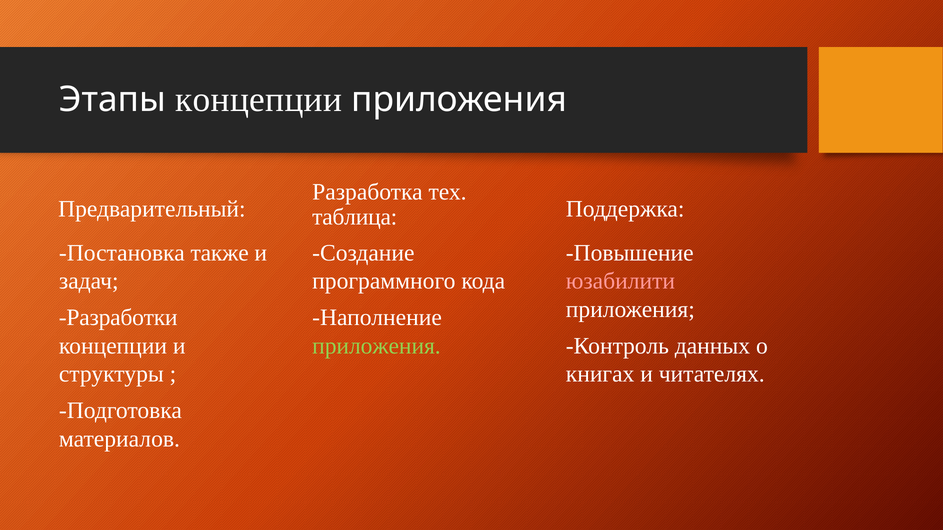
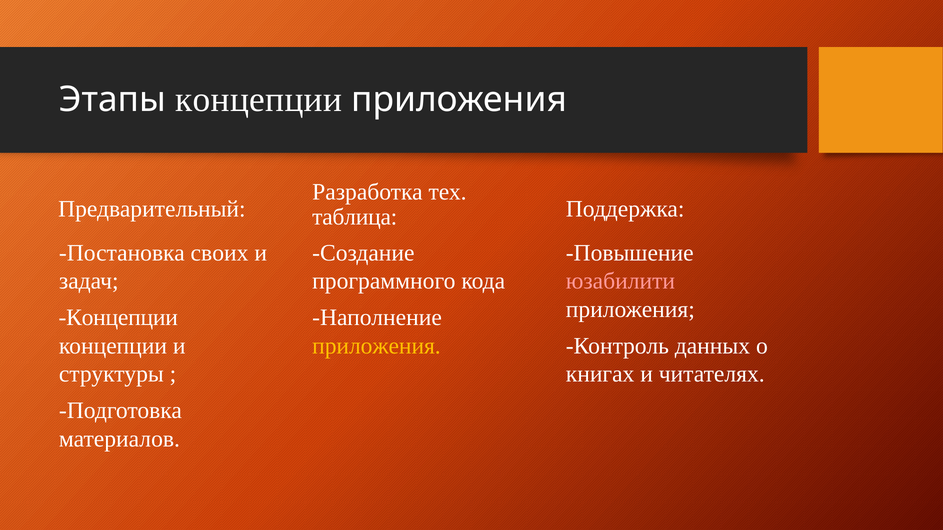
также: также -> своих (220, 253)
Разработки: Разработки -> Концепции (118, 318)
приложения colour: light green -> yellow (376, 346)
